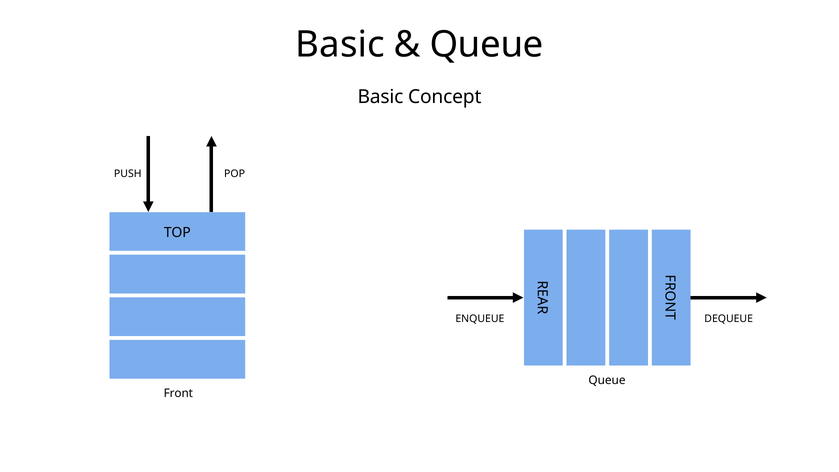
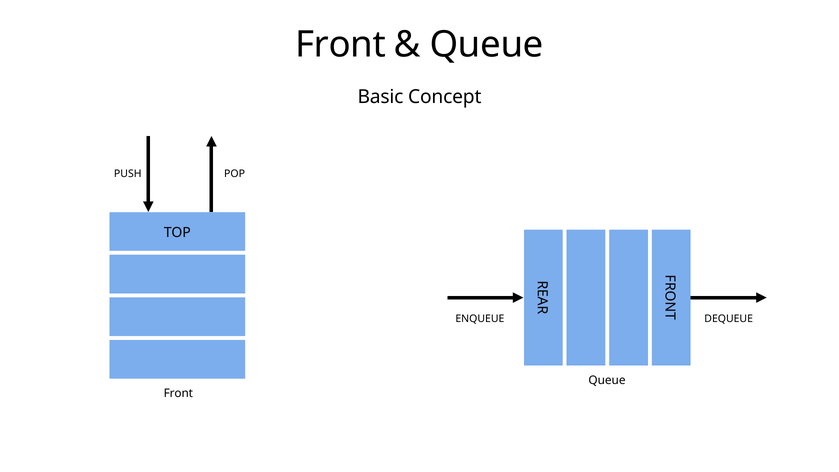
Basic: Basic -> Front (340, 44)
